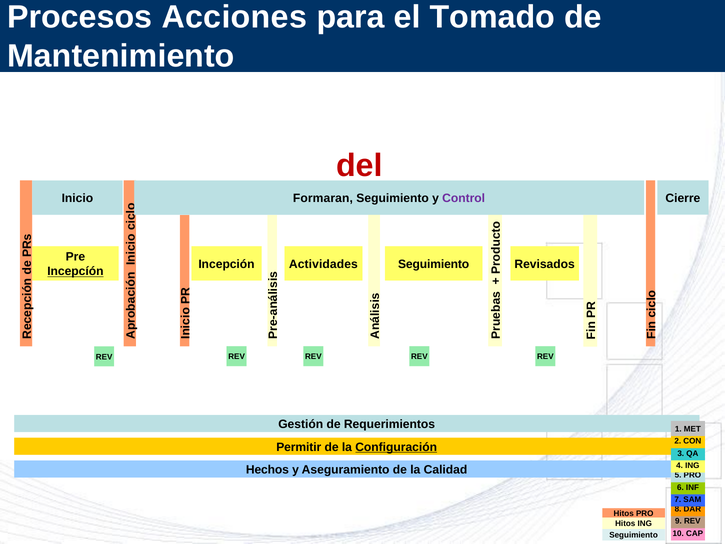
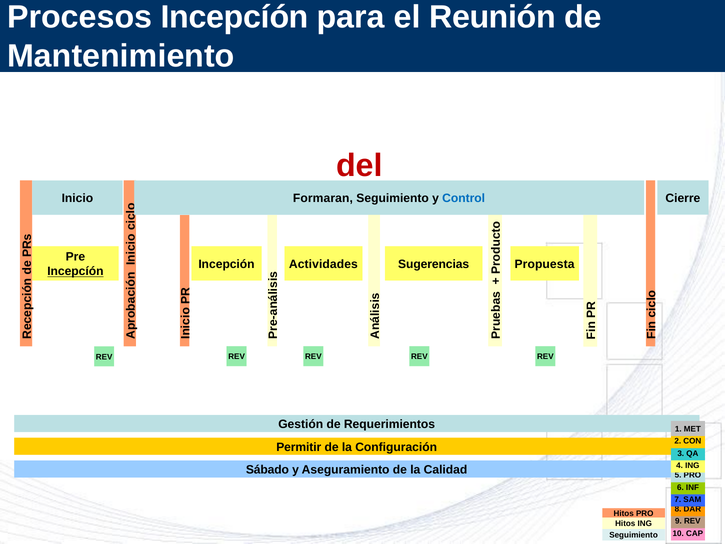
Procesos Acciones: Acciones -> Incepcíón (235, 17)
Tomado: Tomado -> Reunión (492, 17)
Control colour: purple -> blue (464, 198)
Seguimiento: Seguimiento -> Sugerencias (434, 264)
Revisados: Revisados -> Propuesta (545, 264)
Configuración underline: present -> none (396, 447)
Hechos: Hechos -> Sábado (267, 470)
